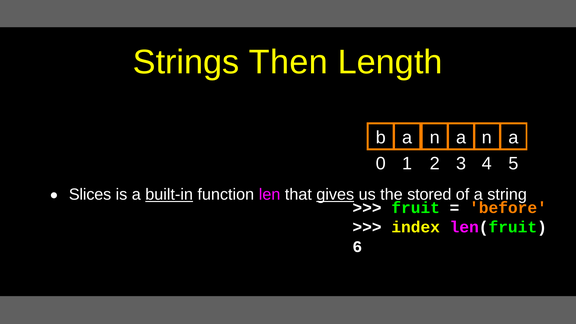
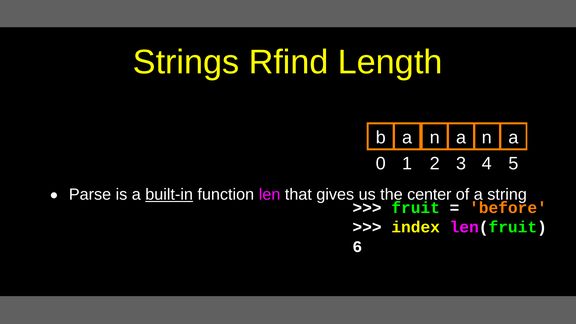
Then: Then -> Rfind (289, 62)
Slices: Slices -> Parse (90, 194)
gives underline: present -> none (335, 194)
stored: stored -> center (429, 194)
